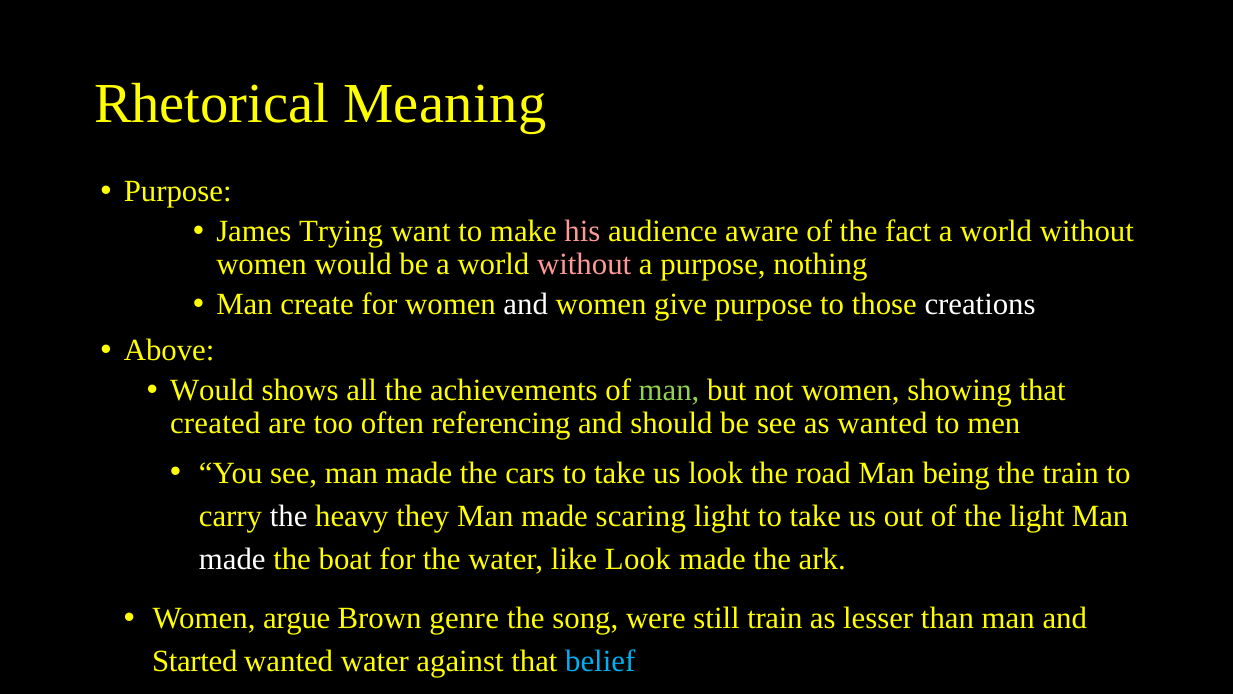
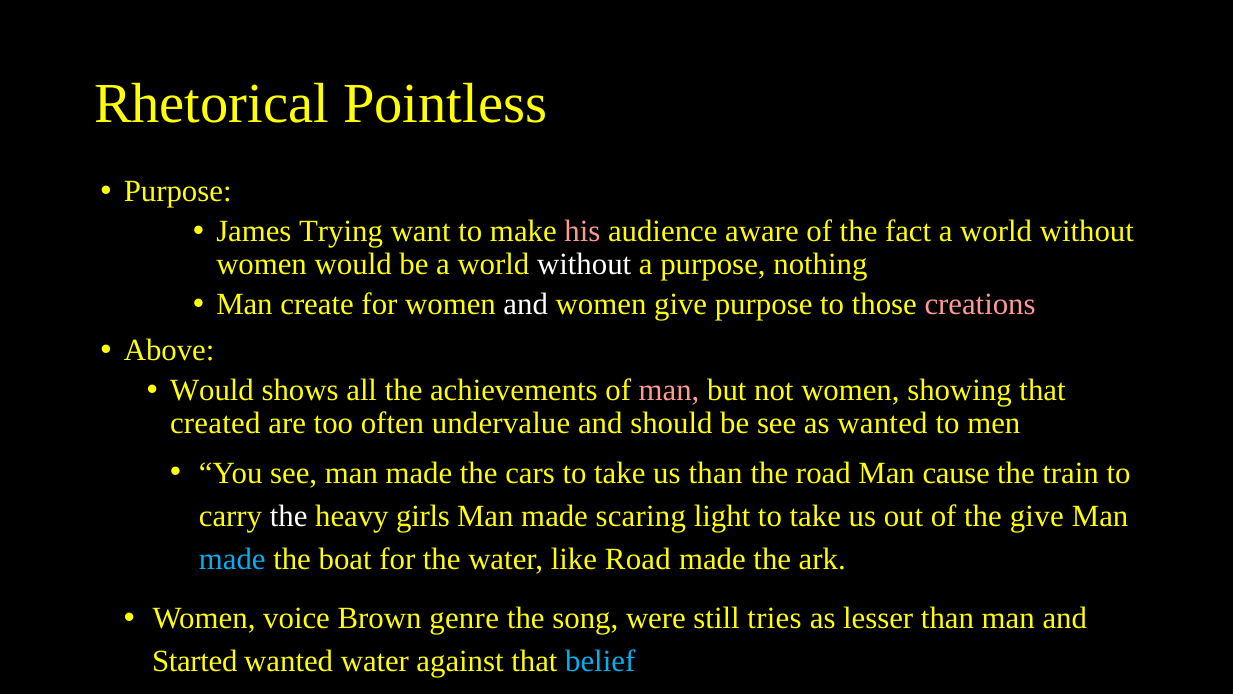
Meaning: Meaning -> Pointless (445, 104)
without colour: pink -> white (584, 264)
creations colour: white -> pink (980, 304)
man colour: light green -> pink (669, 390)
referencing: referencing -> undervalue (501, 423)
us look: look -> than (716, 473)
being: being -> cause (956, 473)
they: they -> girls (423, 516)
the light: light -> give (1037, 516)
made colour: white -> light blue (232, 559)
like Look: Look -> Road (638, 559)
argue: argue -> voice (297, 618)
still train: train -> tries (775, 618)
